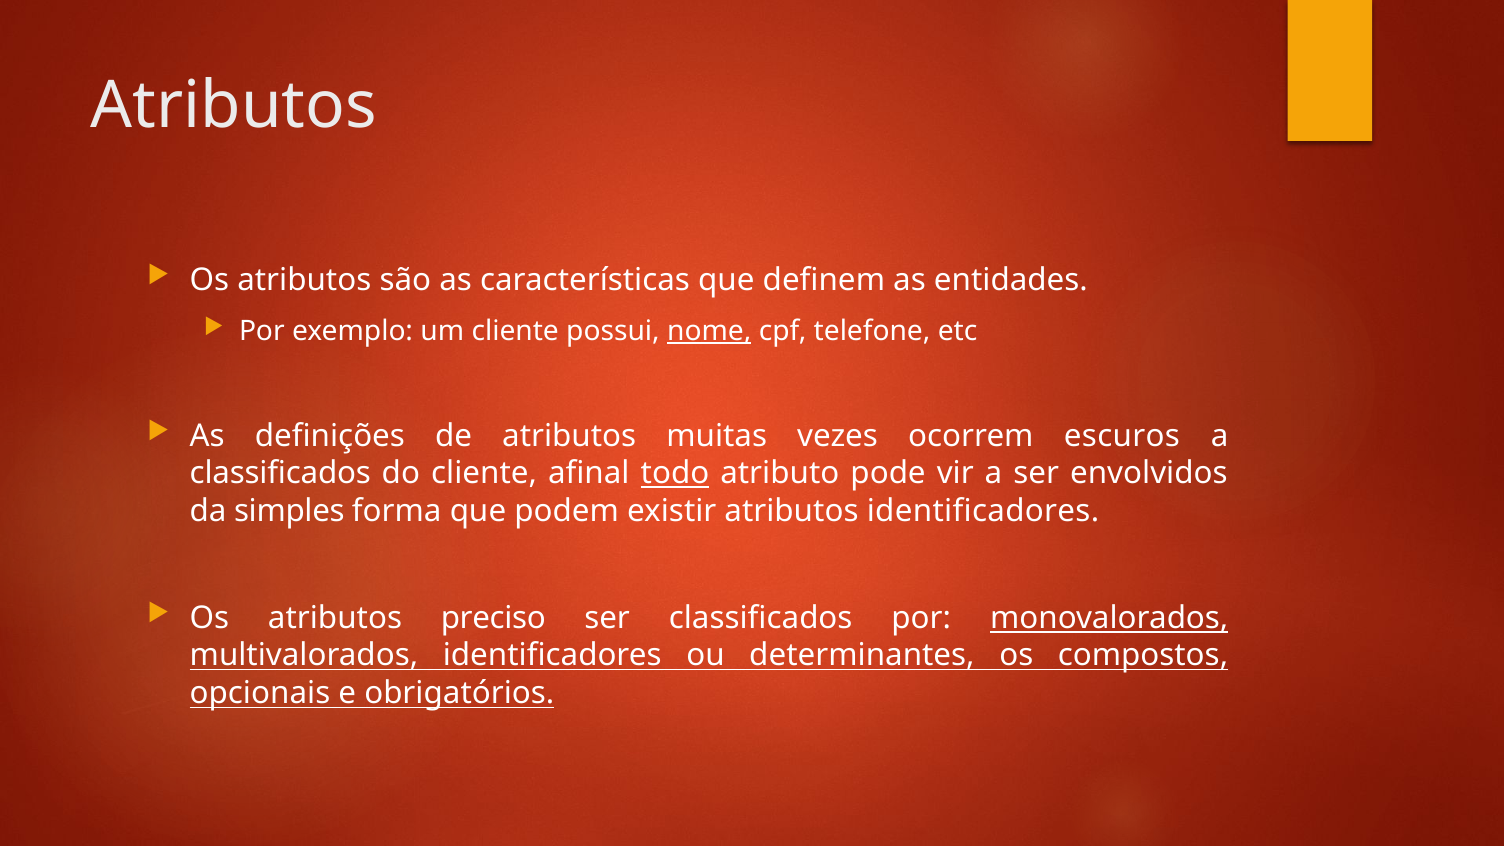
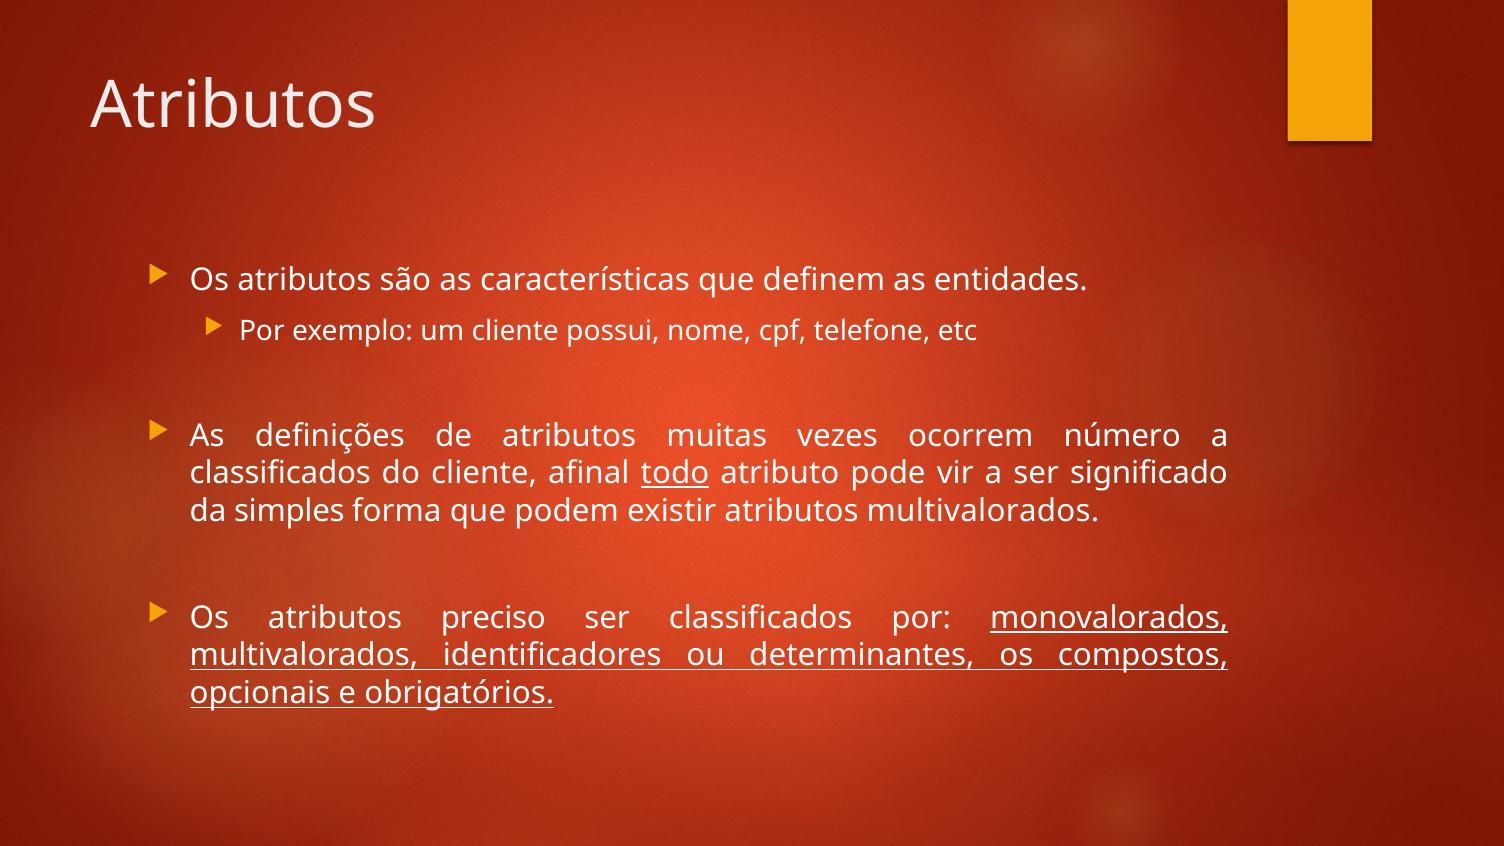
nome underline: present -> none (709, 331)
escuros: escuros -> número (1122, 436)
envolvidos: envolvidos -> significado (1149, 474)
atributos identificadores: identificadores -> multivalorados (983, 511)
